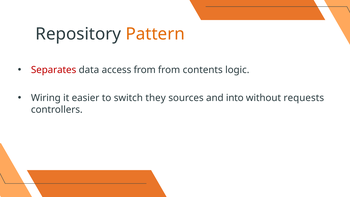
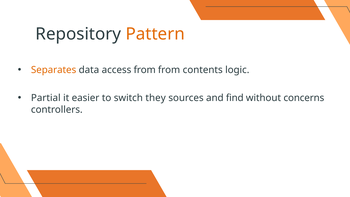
Separates colour: red -> orange (54, 70)
Wiring: Wiring -> Partial (46, 98)
into: into -> find (235, 98)
requests: requests -> concerns (304, 98)
